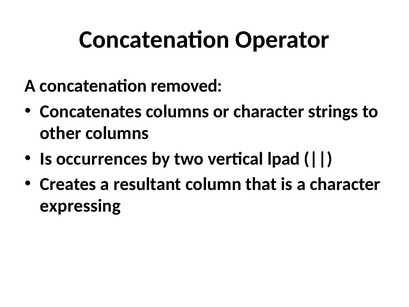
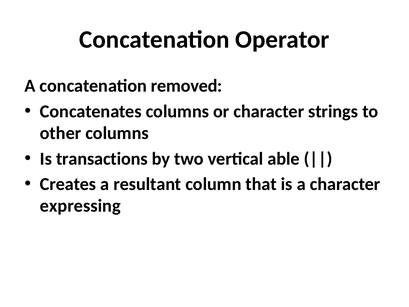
occurrences: occurrences -> transactions (102, 159)
lpad: lpad -> able (284, 159)
